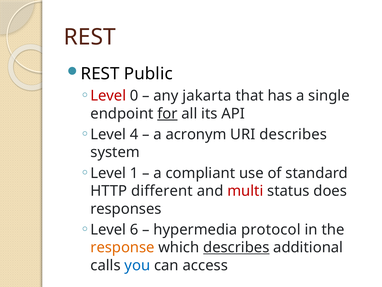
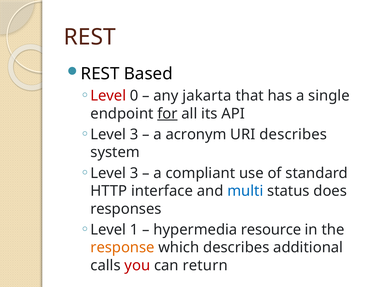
Public: Public -> Based (148, 74)
4: 4 -> 3 (134, 134)
1: 1 -> 3 (134, 173)
different: different -> interface (162, 191)
multi colour: red -> blue (245, 191)
6: 6 -> 1 (134, 229)
protocol: protocol -> resource (271, 229)
describes underline: present -> none (236, 247)
you colour: blue -> red (137, 265)
access: access -> return (205, 265)
